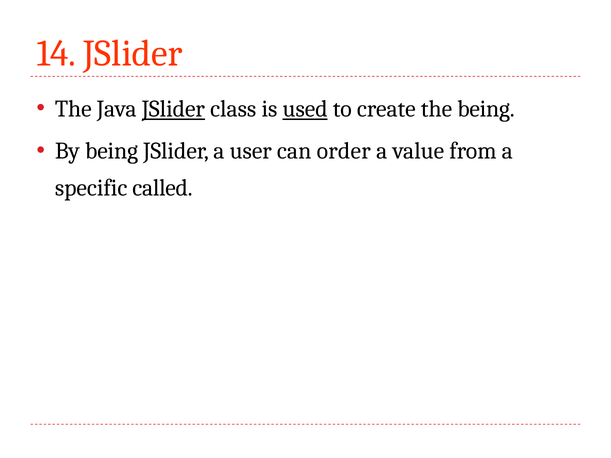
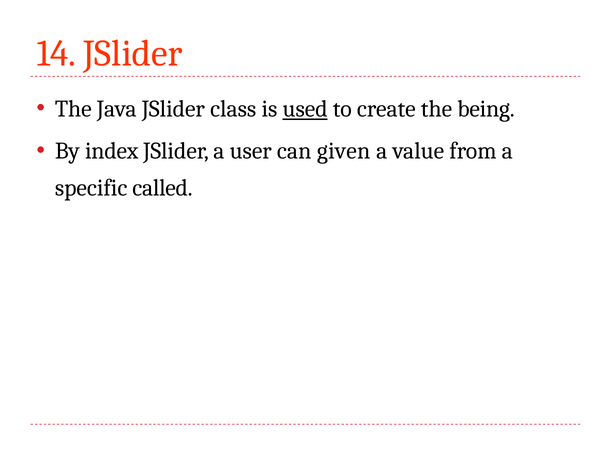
JSlider underline: present -> none (173, 109)
By being: being -> index (112, 151)
order: order -> given (344, 151)
